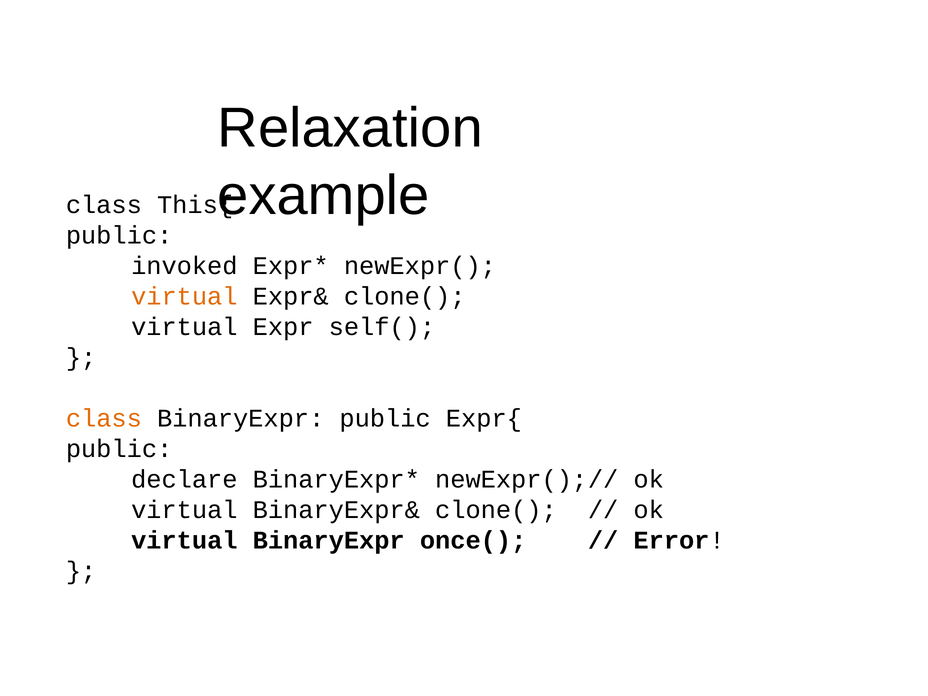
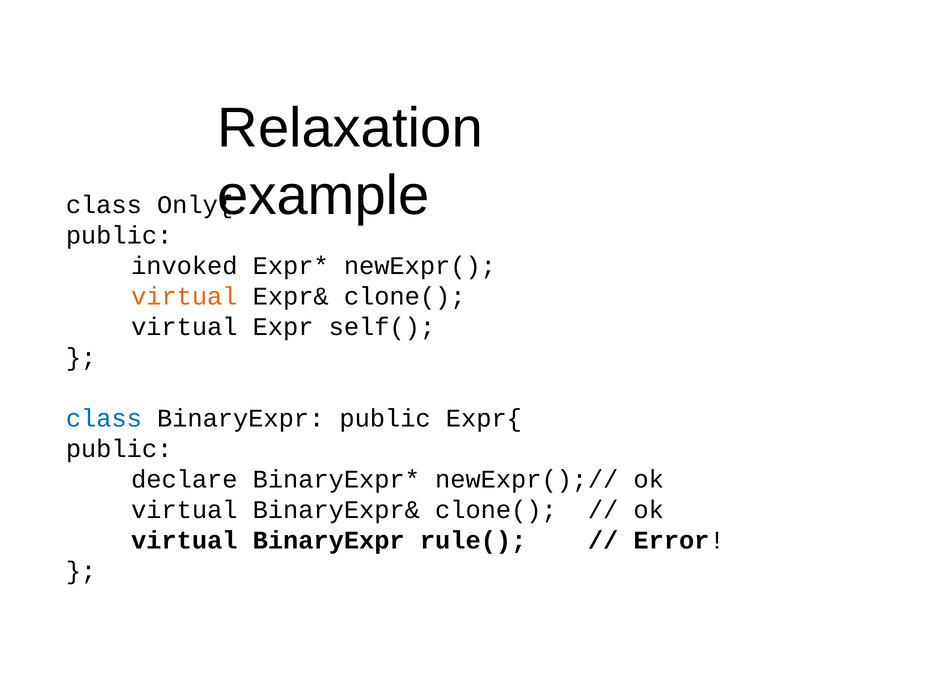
This{: This{ -> Only{ (195, 205)
class colour: orange -> blue (104, 418)
once(: once( -> rule( (473, 540)
